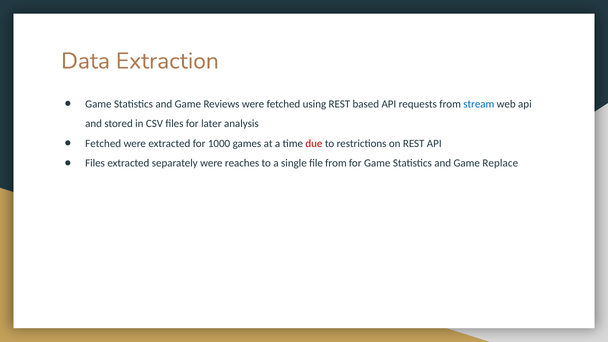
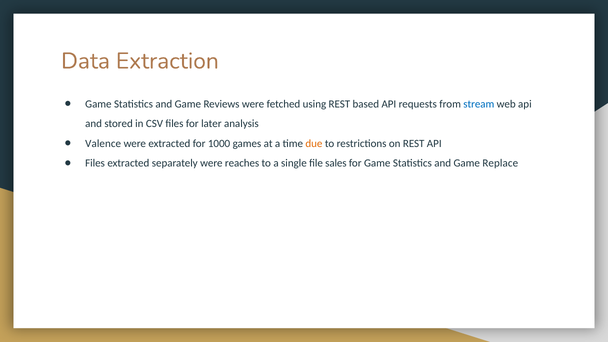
Fetched: Fetched -> Valence (103, 143)
due colour: red -> orange (314, 143)
file from: from -> sales (336, 163)
